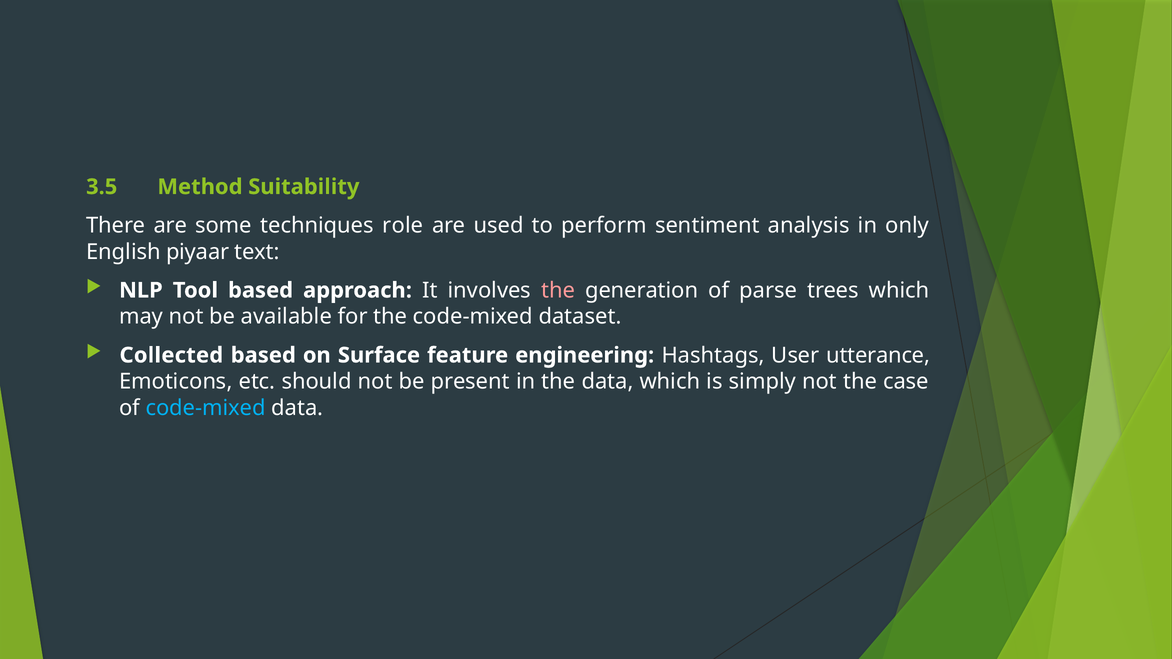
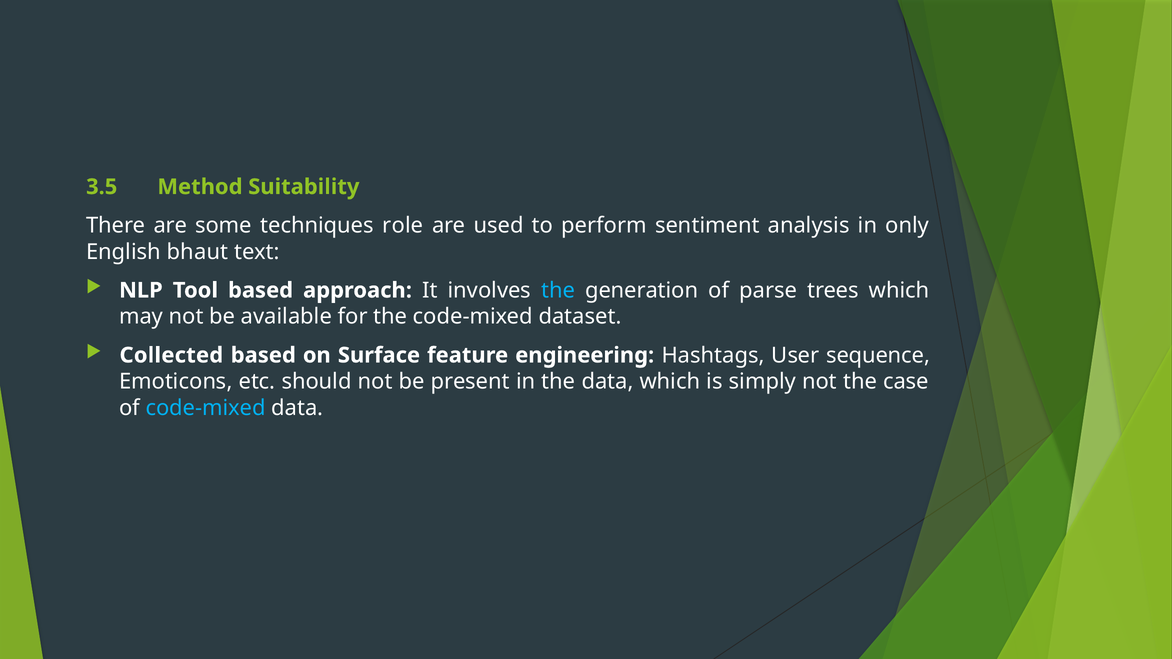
piyaar: piyaar -> bhaut (197, 252)
the colour: pink -> light blue (558, 290)
utterance: utterance -> sequence (878, 355)
